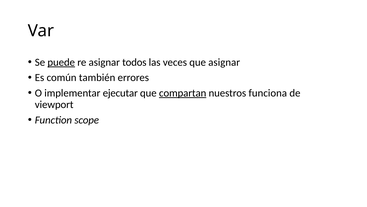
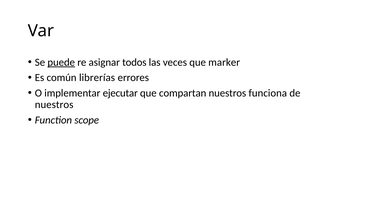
que asignar: asignar -> marker (224, 62)
también: también -> librerías (97, 77)
compartan underline: present -> none (183, 93)
viewport: viewport -> nuestros (54, 104)
